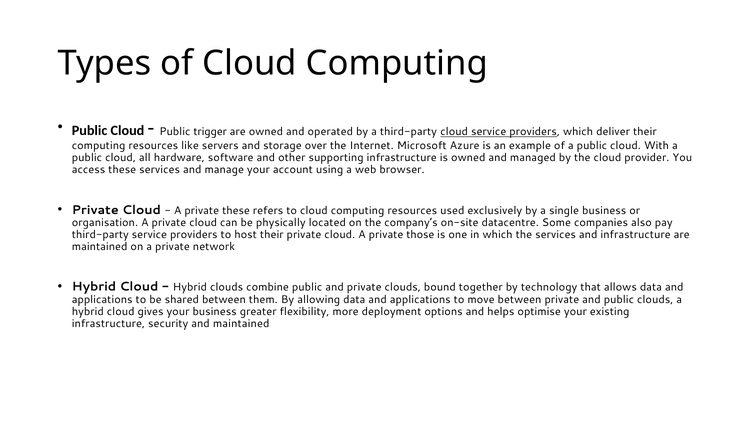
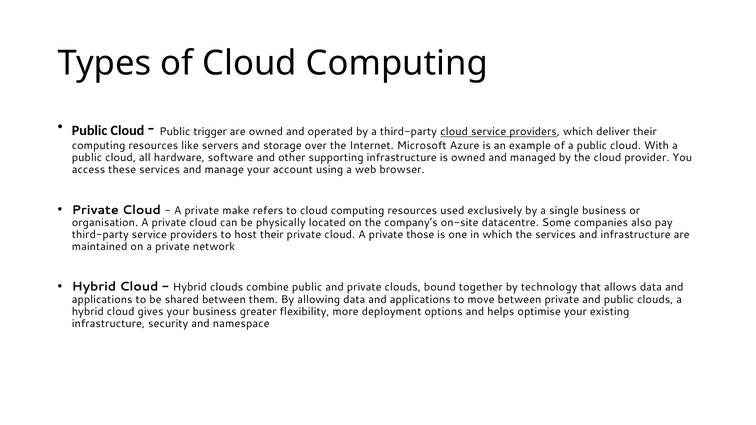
private these: these -> make (236, 211)
and maintained: maintained -> namespace (241, 324)
